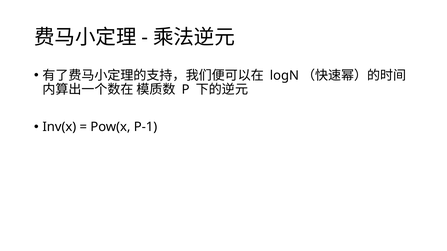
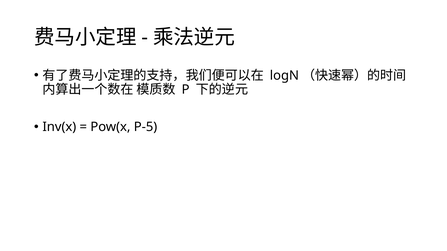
P-1: P-1 -> P-5 (146, 127)
